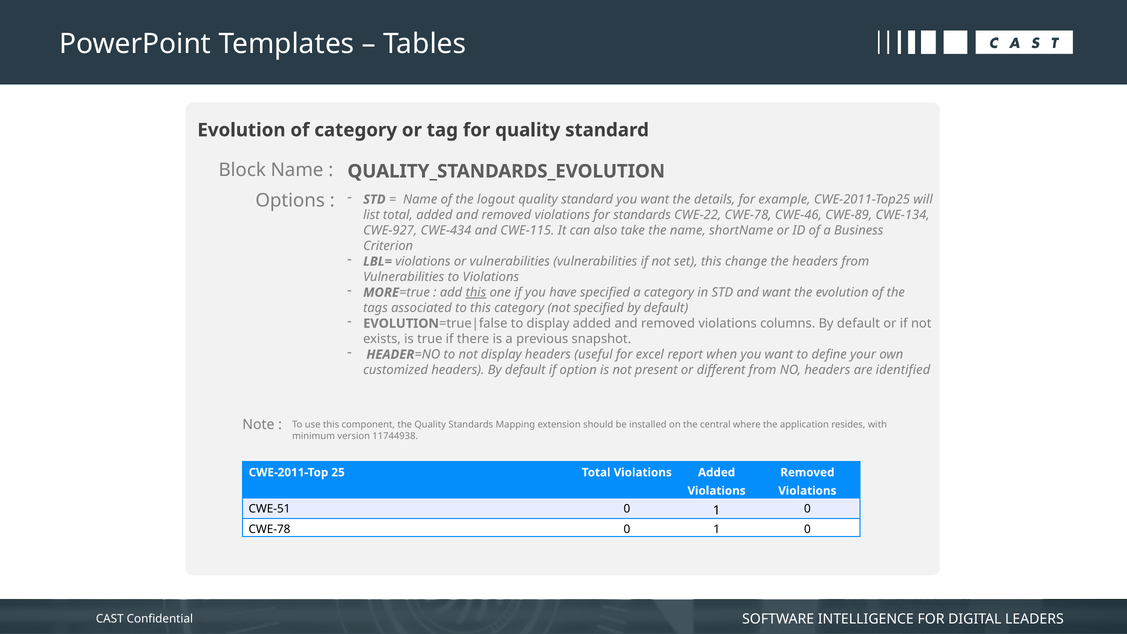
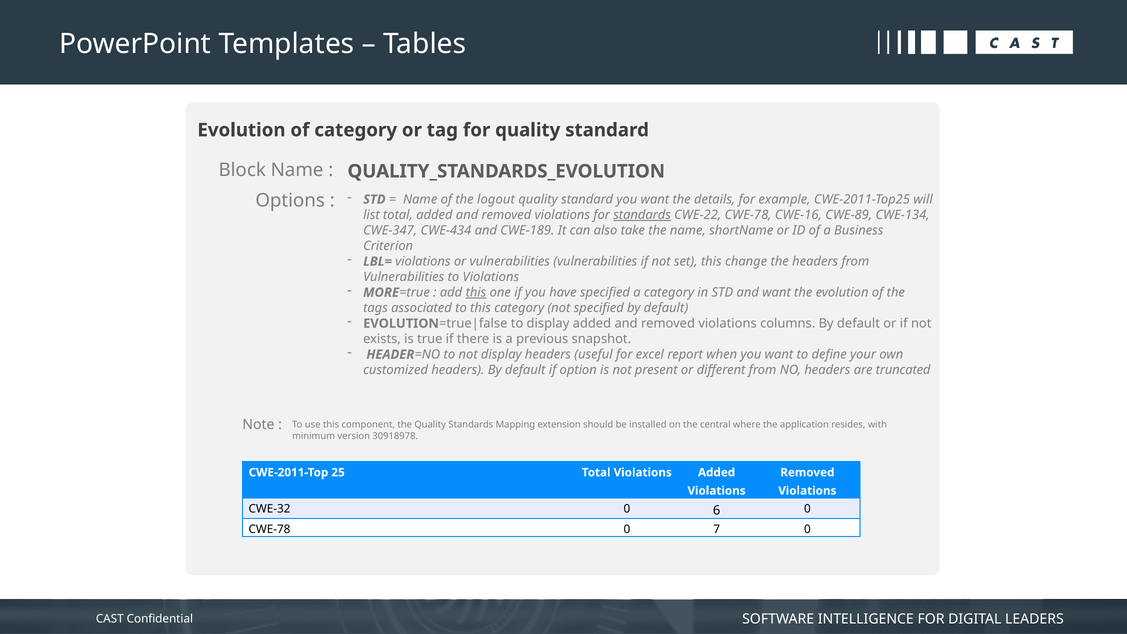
standards underline: none -> present (642, 215)
CWE-46: CWE-46 -> CWE-16 (798, 215)
CWE-927: CWE-927 -> CWE-347 (390, 230)
CWE-115: CWE-115 -> CWE-189 (527, 230)
identified: identified -> truncated (903, 370)
11744938: 11744938 -> 30918978 (395, 436)
CWE-51: CWE-51 -> CWE-32 (270, 509)
1: 1 -> 6 (717, 510)
CWE-78 0 1: 1 -> 7 (717, 529)
